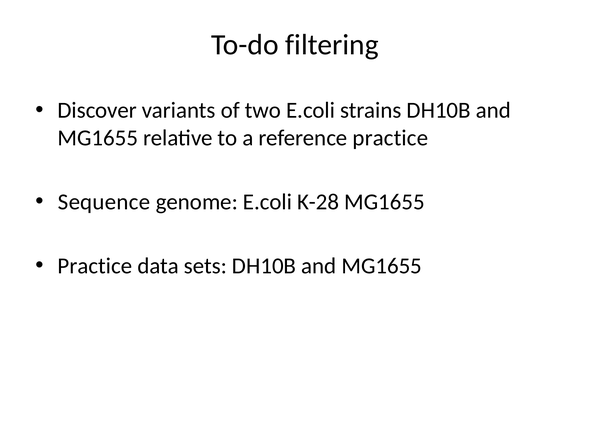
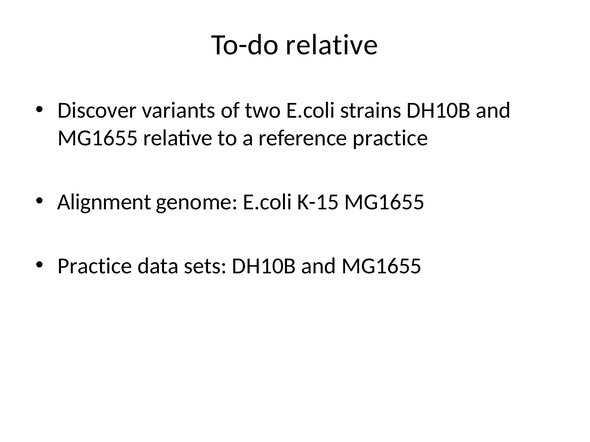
To-do filtering: filtering -> relative (332, 45)
Sequence: Sequence -> Alignment (104, 202)
K-28: K-28 -> K-15 (318, 202)
